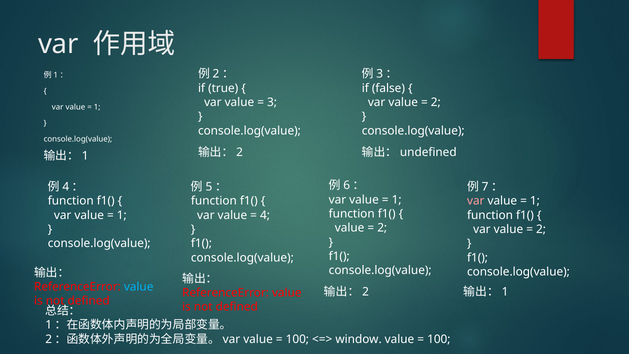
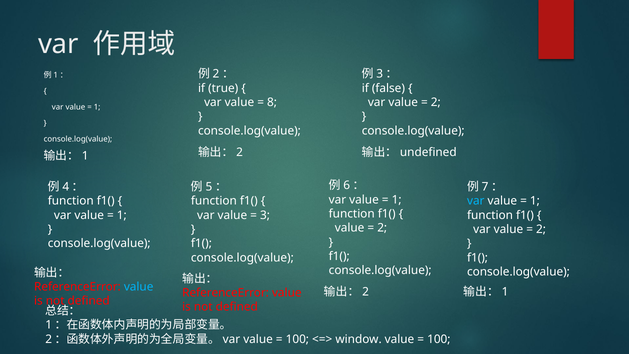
3: 3 -> 8 (272, 102)
var colour: pink -> light blue (476, 201)
4: 4 -> 3 (265, 215)
